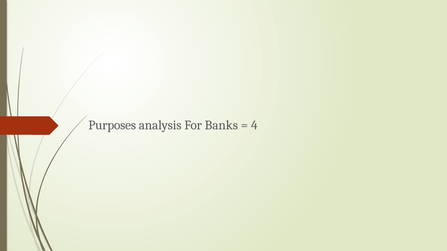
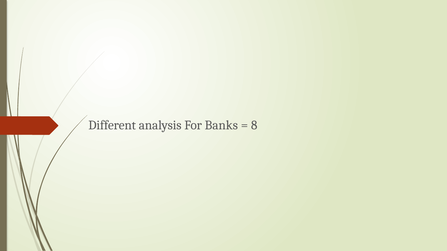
Purposes: Purposes -> Different (112, 125)
4: 4 -> 8 (254, 125)
